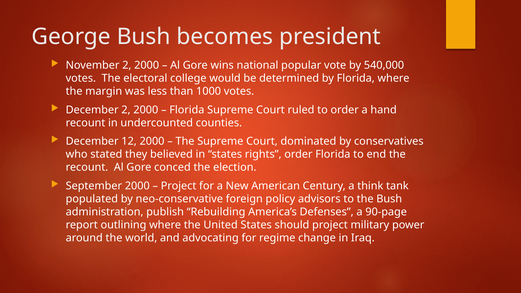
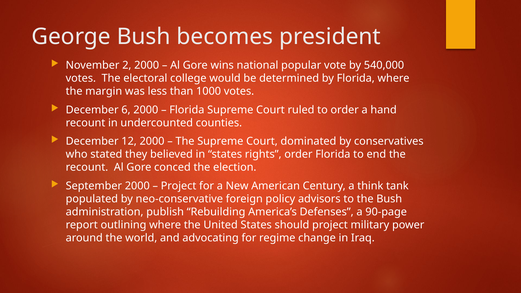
December 2: 2 -> 6 (126, 110)
